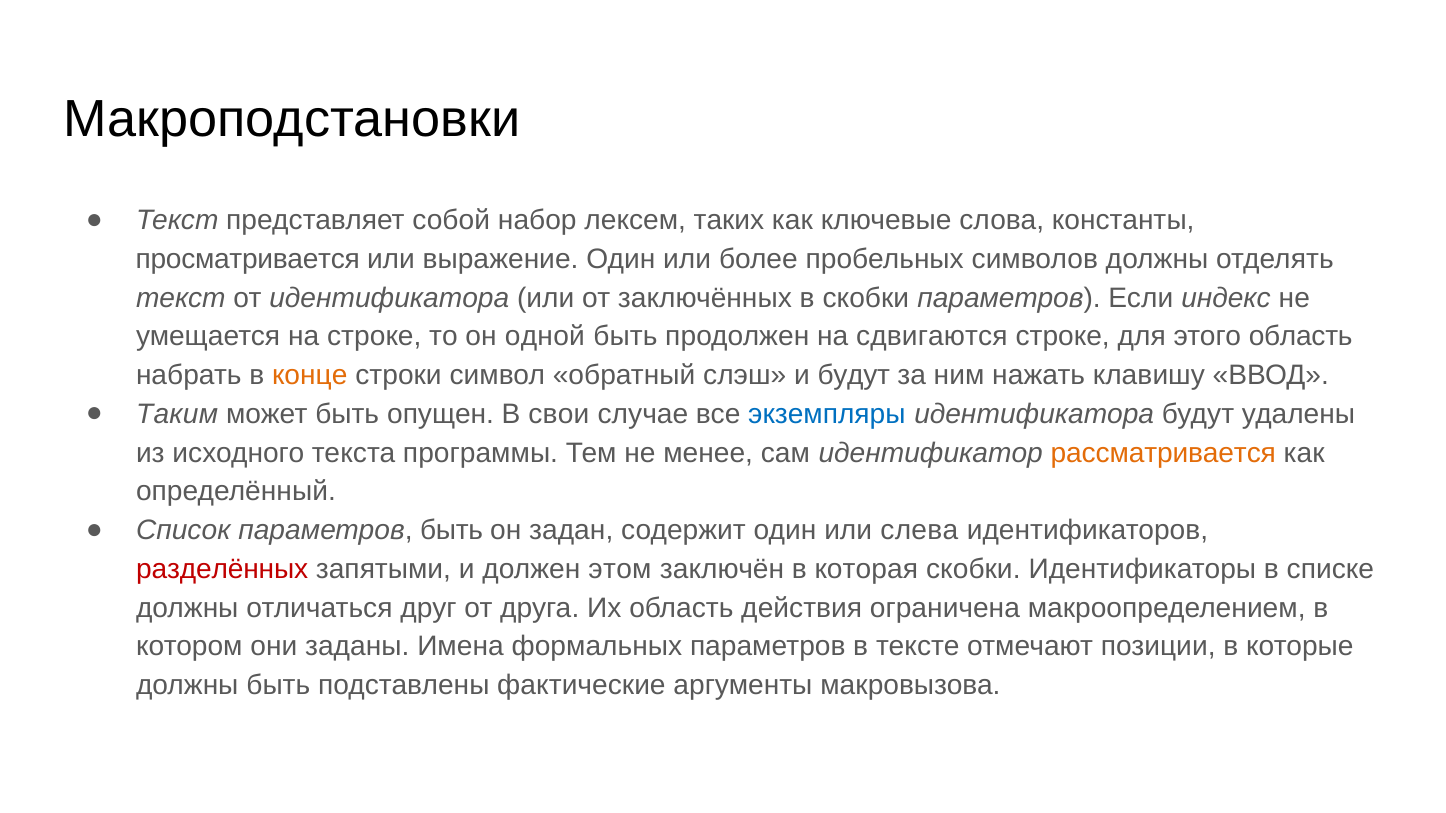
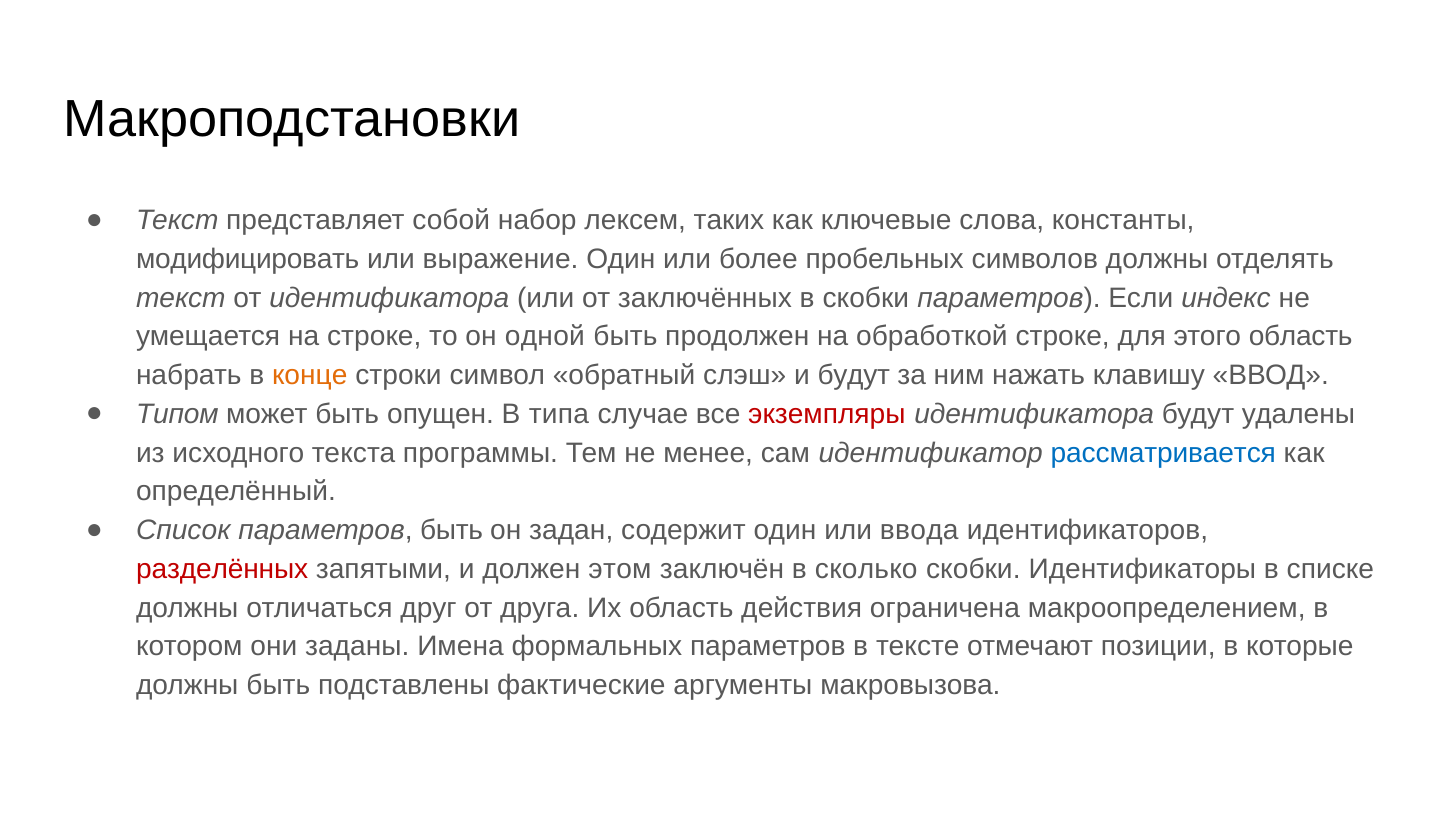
просматривается: просматривается -> модифицировать (248, 259)
сдвигаются: сдвигаются -> обработкой (932, 337)
Таким: Таким -> Типом (177, 414)
свои: свои -> типа (559, 414)
экземпляры colour: blue -> red (827, 414)
рассматривается colour: orange -> blue (1163, 453)
слева: слева -> ввода (919, 531)
которая: которая -> сколько (866, 569)
